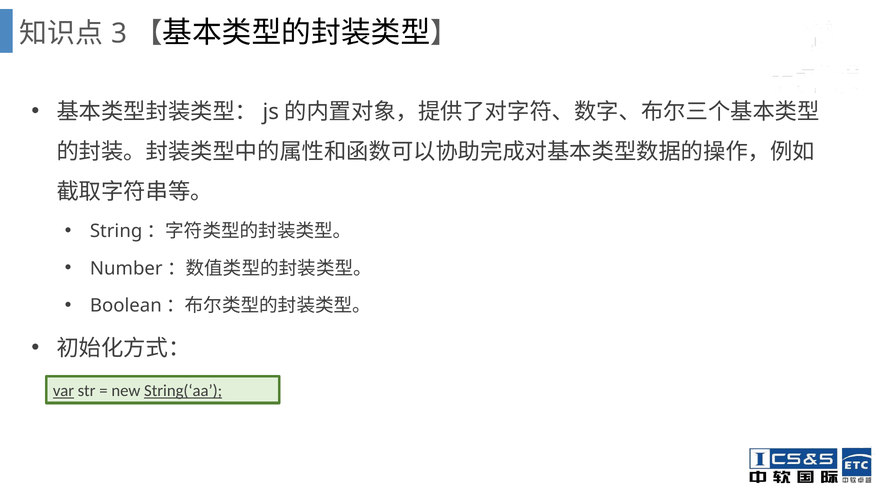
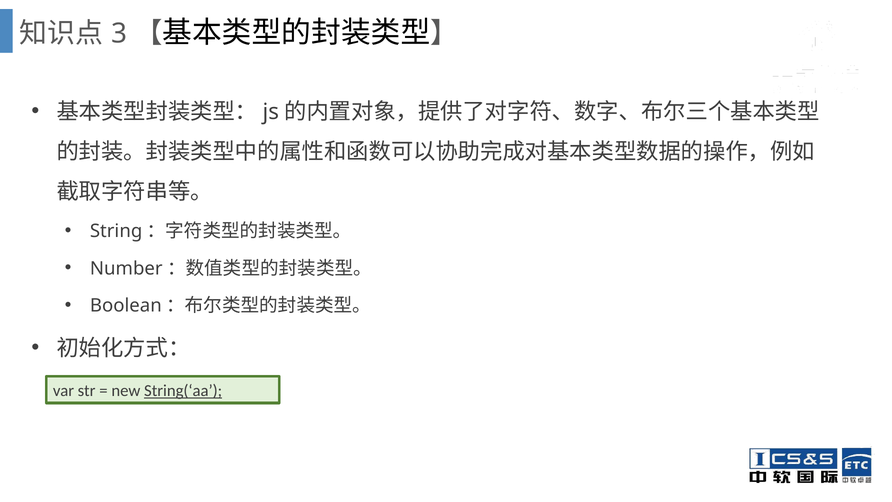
var underline: present -> none (64, 391)
